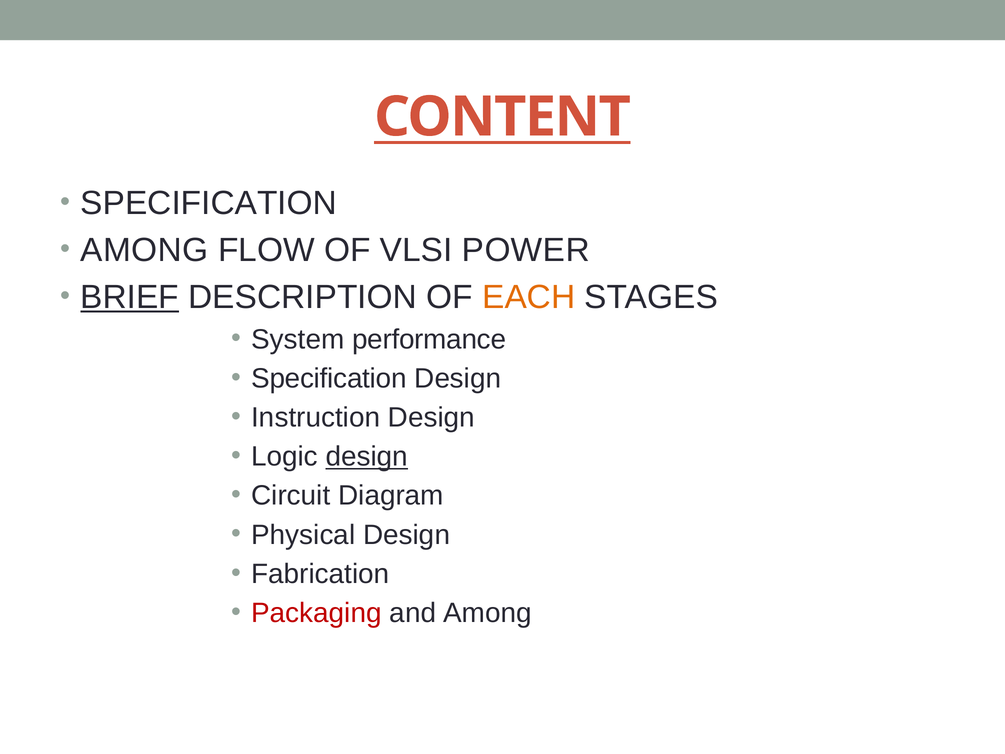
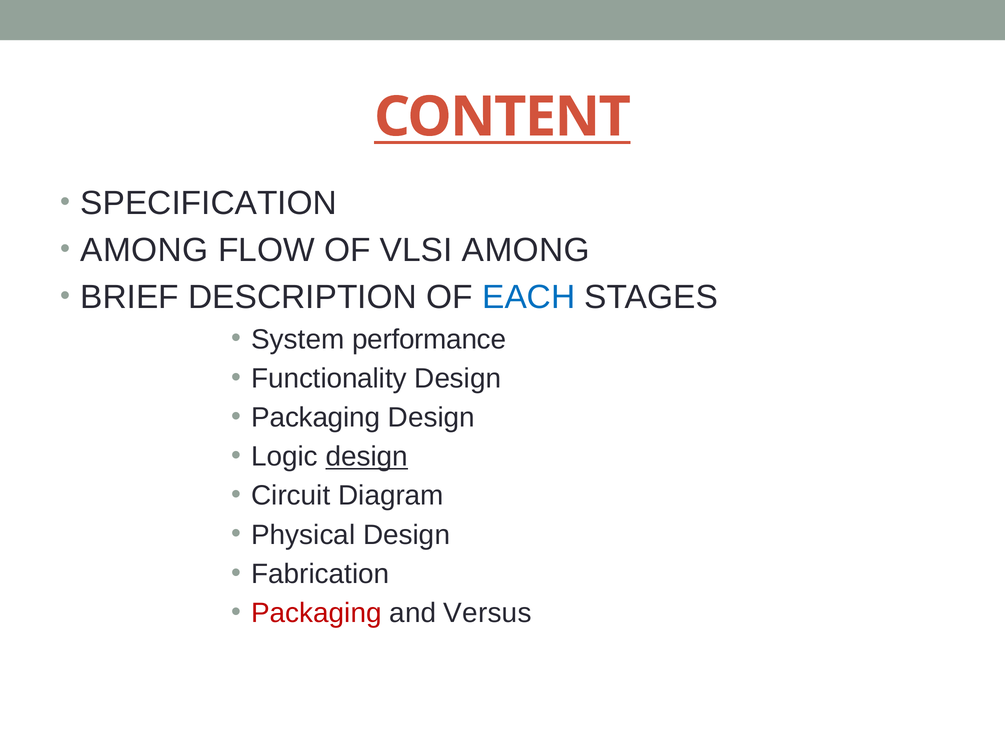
VLSI POWER: POWER -> AMONG (526, 250)
BRIEF underline: present -> none (130, 297)
EACH colour: orange -> blue (529, 297)
Specification: Specification -> Functionality (329, 378)
Instruction: Instruction -> Packaging (316, 417)
and Among: Among -> Versus (488, 613)
